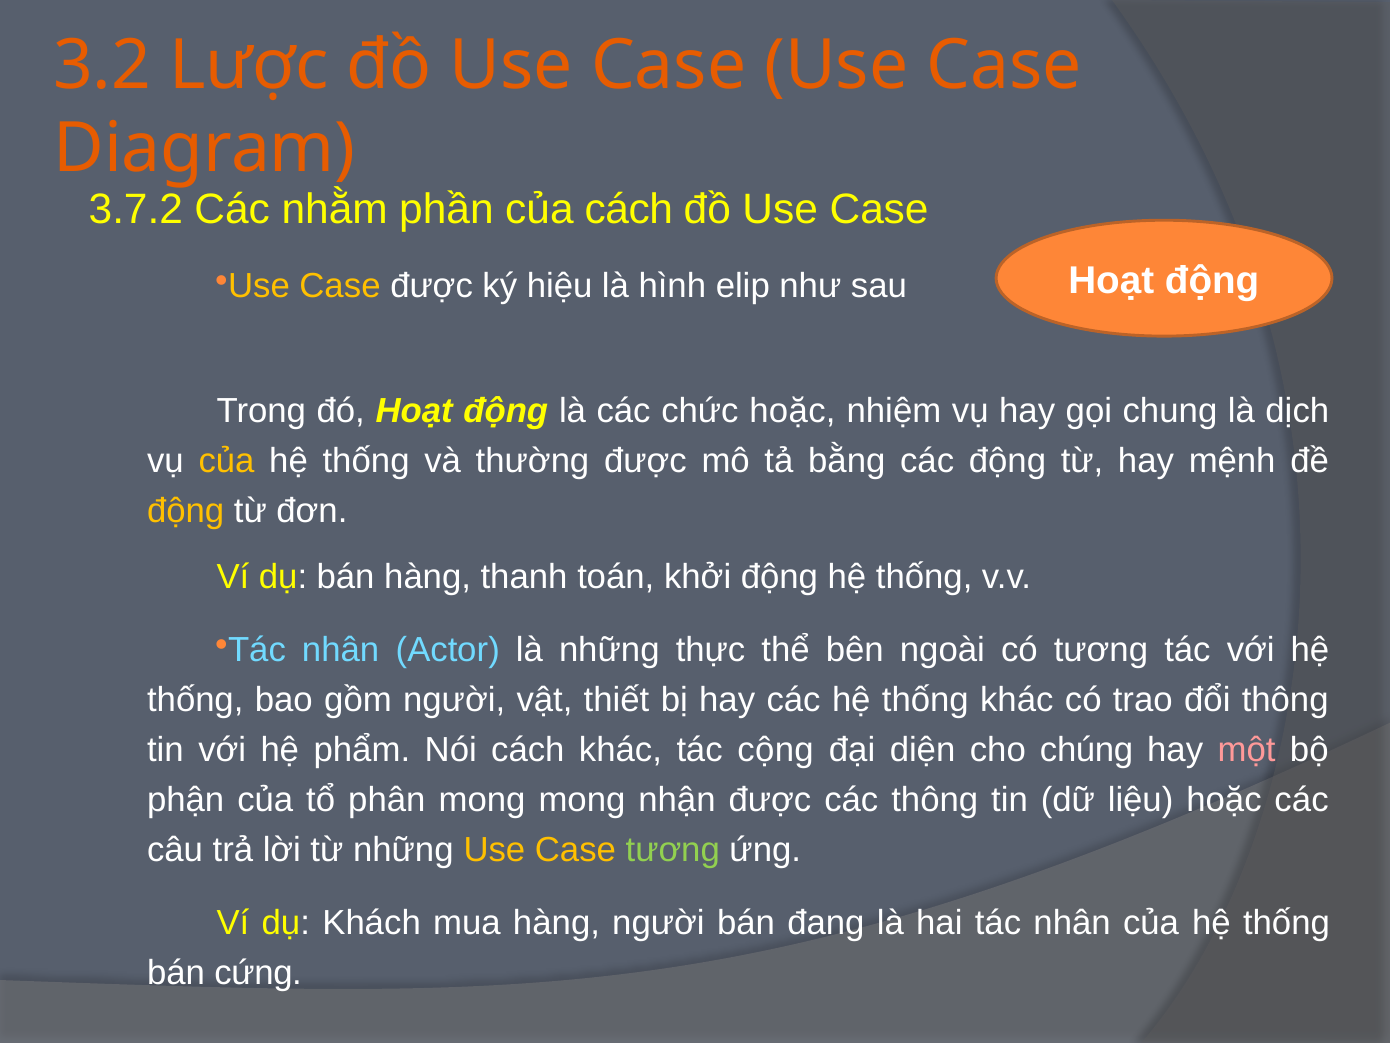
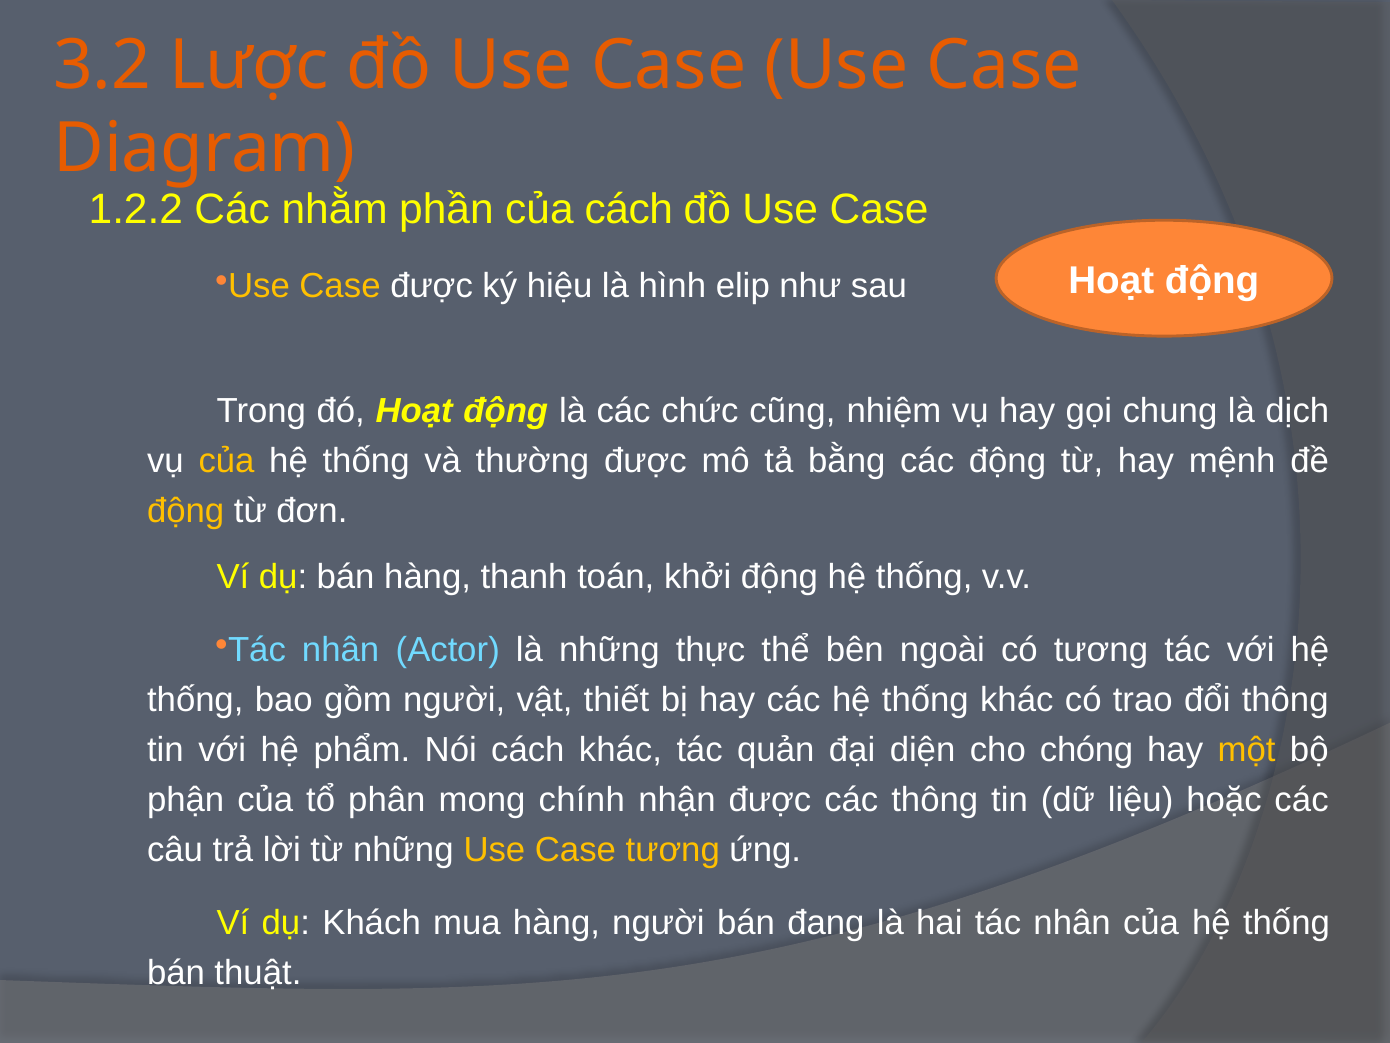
3.7.2: 3.7.2 -> 1.2.2 (136, 209)
chức hoặc: hoặc -> cũng (792, 410)
cộng: cộng -> quản (776, 750)
chúng: chúng -> chóng (1087, 750)
một colour: pink -> yellow (1247, 750)
mong mong: mong -> chính (582, 800)
tương colour: light green -> yellow (673, 850)
cứng: cứng -> thuật (258, 973)
